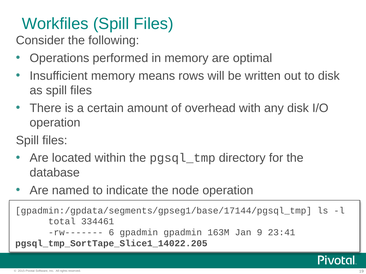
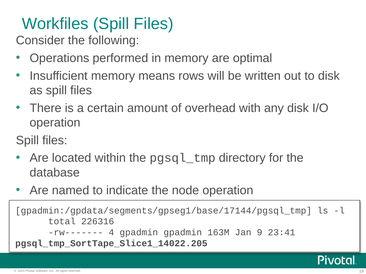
334461: 334461 -> 226316 (98, 222)
6: 6 -> 4 (111, 233)
